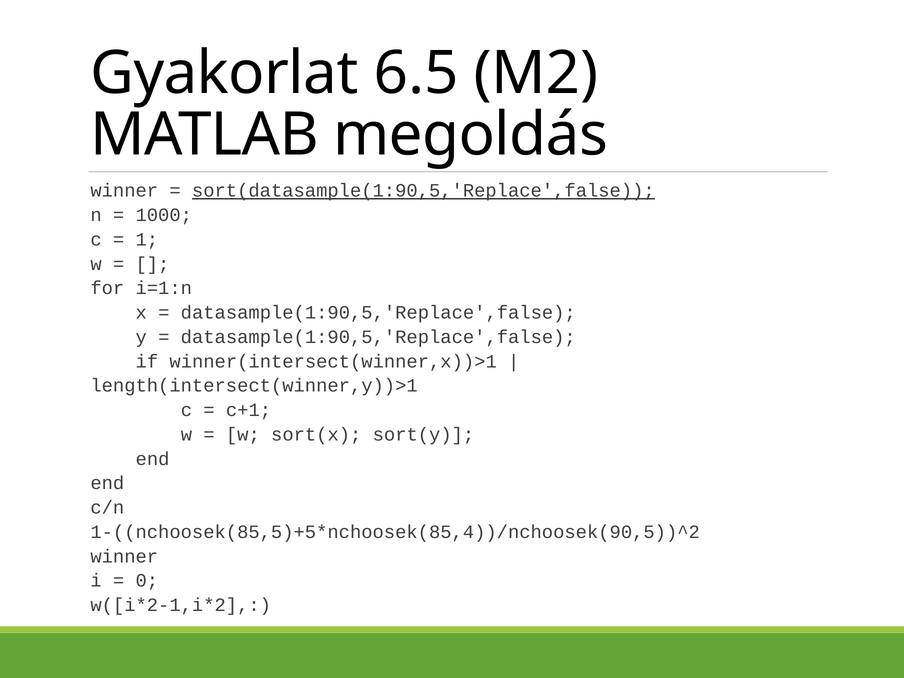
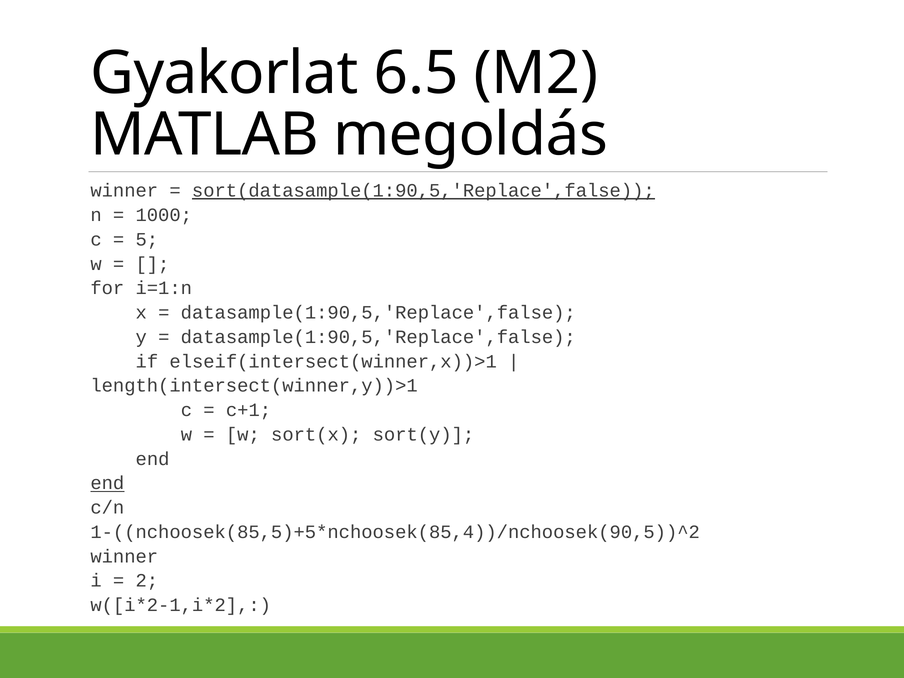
1: 1 -> 5 (147, 239)
winner(intersect(winner,x))>1: winner(intersect(winner,x))>1 -> elseif(intersect(winner,x))>1 (333, 361)
end underline: none -> present (107, 483)
0: 0 -> 2 (147, 581)
